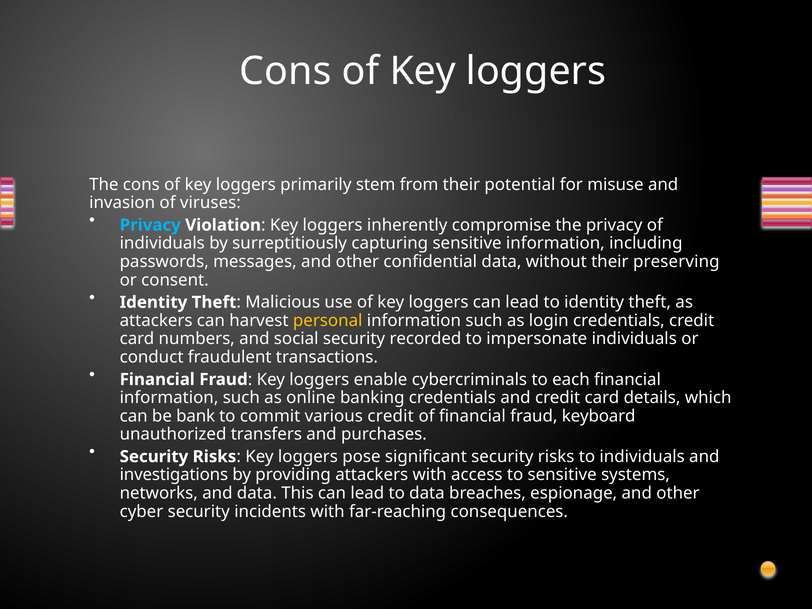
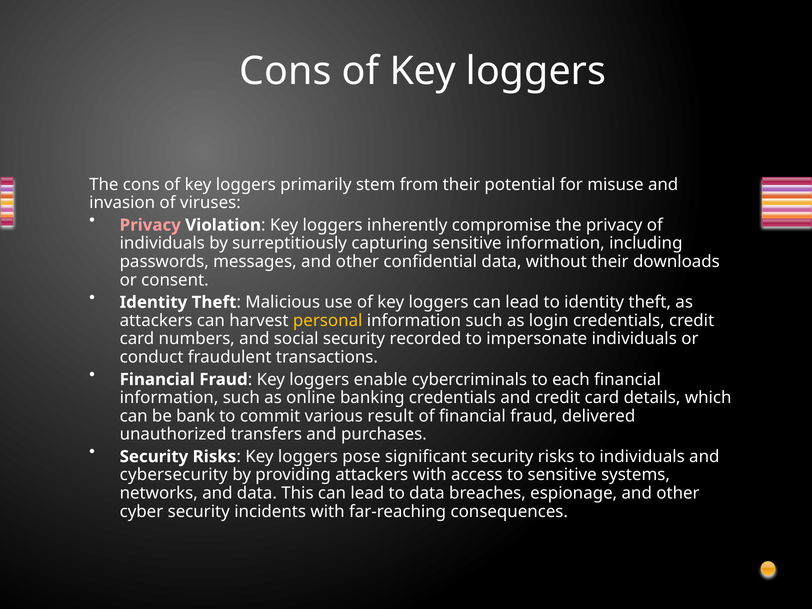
Privacy colour: light blue -> pink (150, 225)
preserving: preserving -> downloads (676, 262)
various credit: credit -> result (391, 416)
keyboard: keyboard -> delivered (599, 416)
investigations: investigations -> cybersecurity (174, 475)
